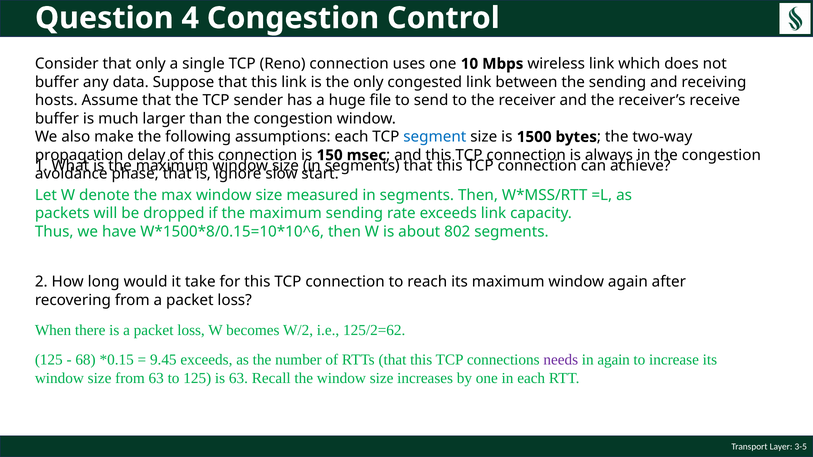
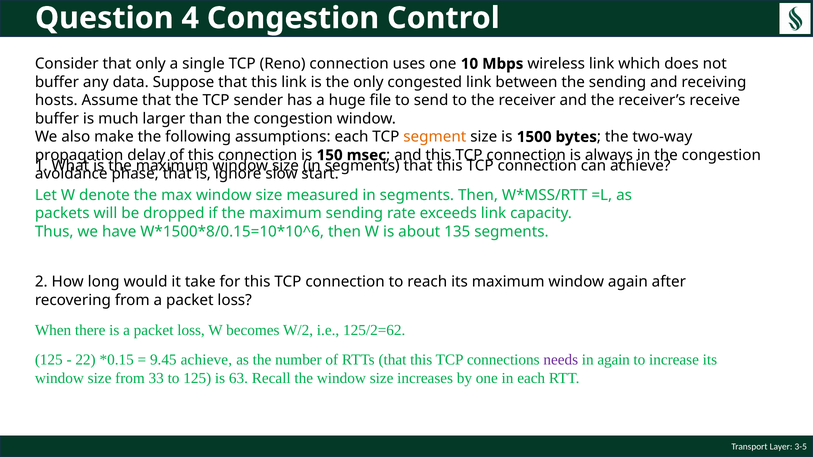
segment colour: blue -> orange (435, 137)
802: 802 -> 135 (457, 232)
68: 68 -> 22 (86, 360)
9.45 exceeds: exceeds -> achieve (206, 360)
from 63: 63 -> 33 (156, 378)
